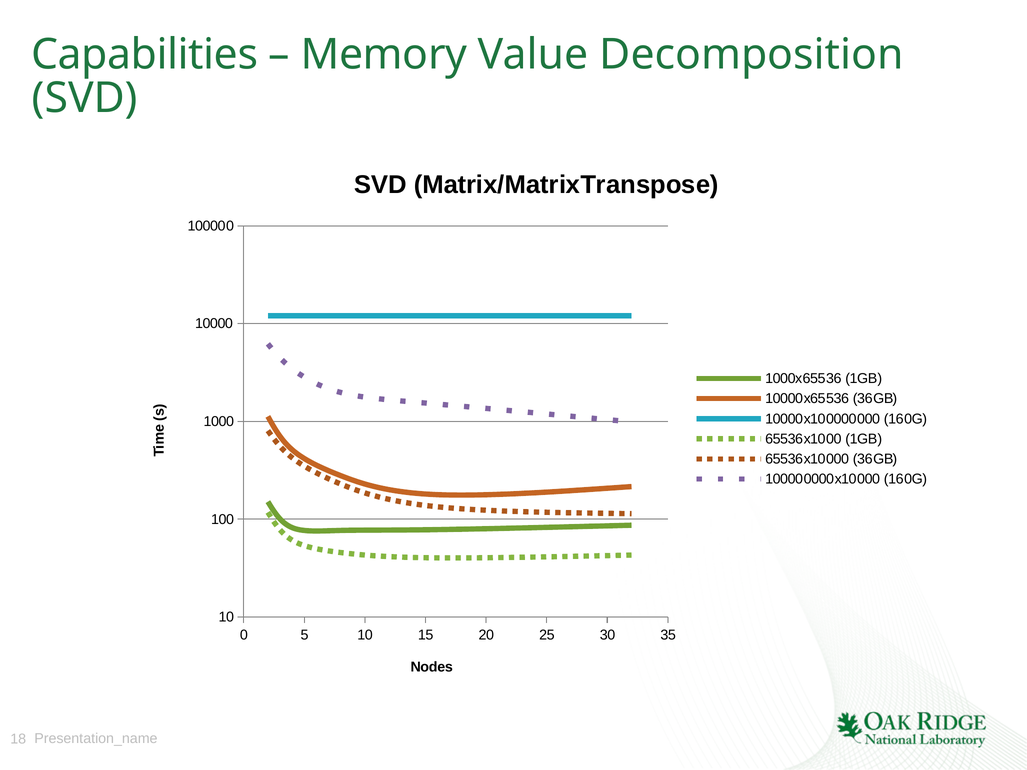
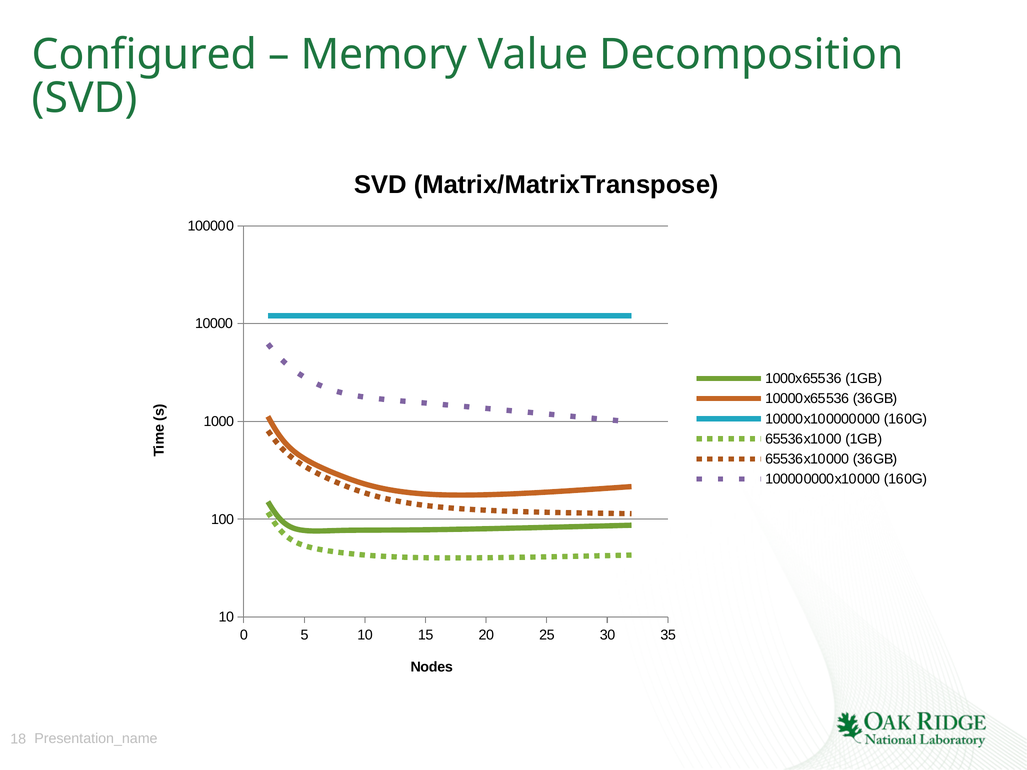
Capabilities: Capabilities -> Configured (144, 55)
